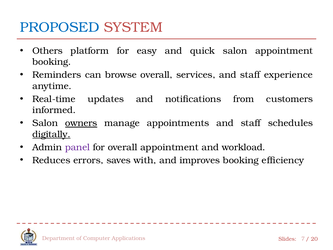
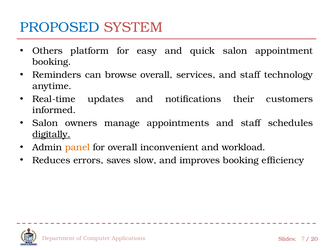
experience: experience -> technology (288, 75)
from: from -> their (244, 99)
owners underline: present -> none (81, 123)
panel colour: purple -> orange (77, 147)
overall appointment: appointment -> inconvenient (169, 147)
with: with -> slow (145, 160)
